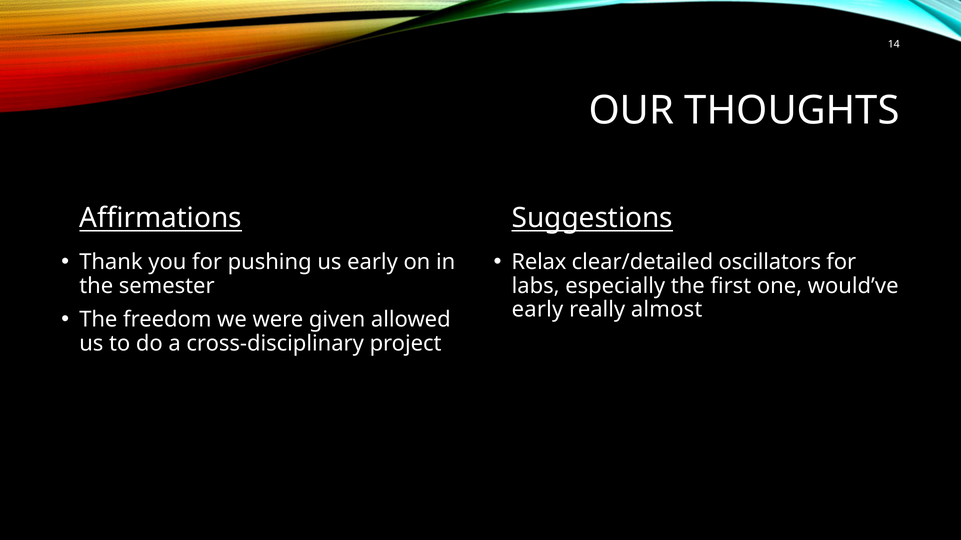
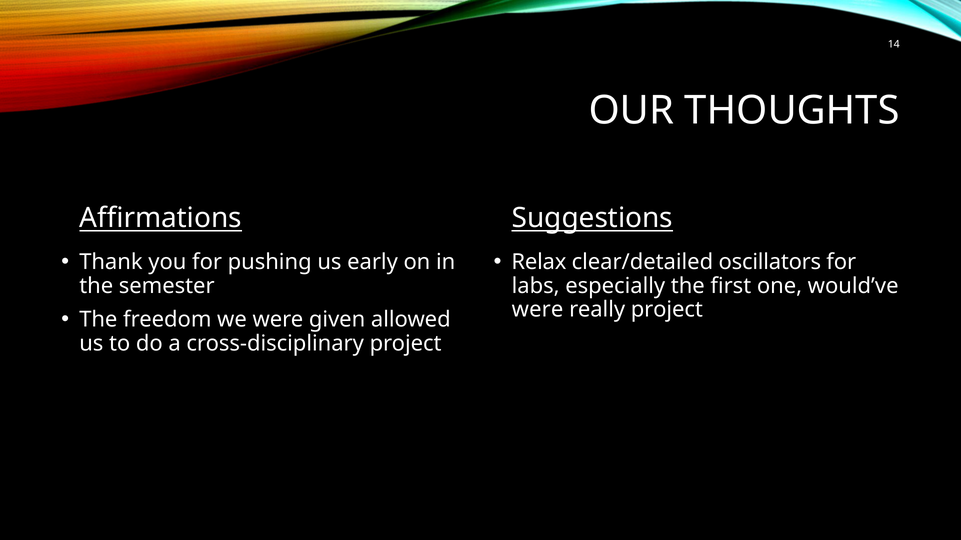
early: early -> were (538, 310)
really almost: almost -> project (667, 310)
